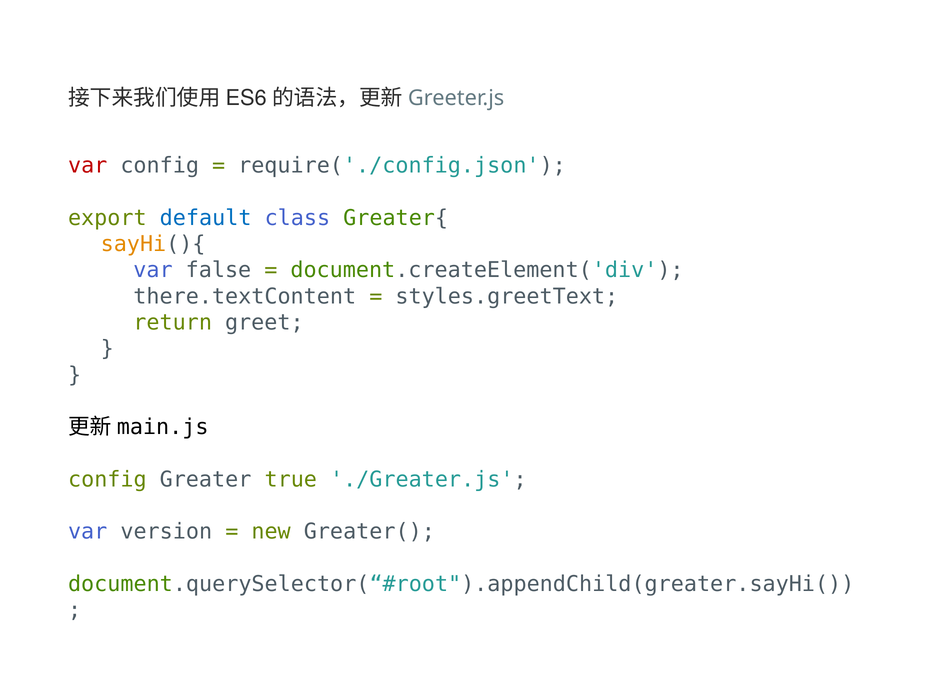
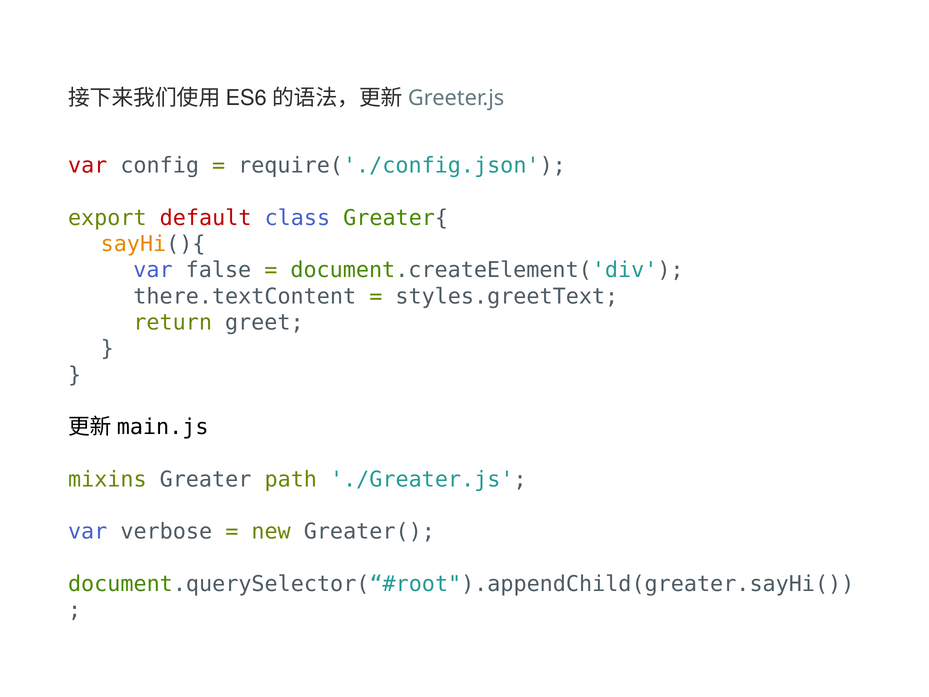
default colour: blue -> red (206, 218)
config: config -> mixins (107, 479)
true: true -> path (291, 479)
version: version -> verbose (166, 531)
